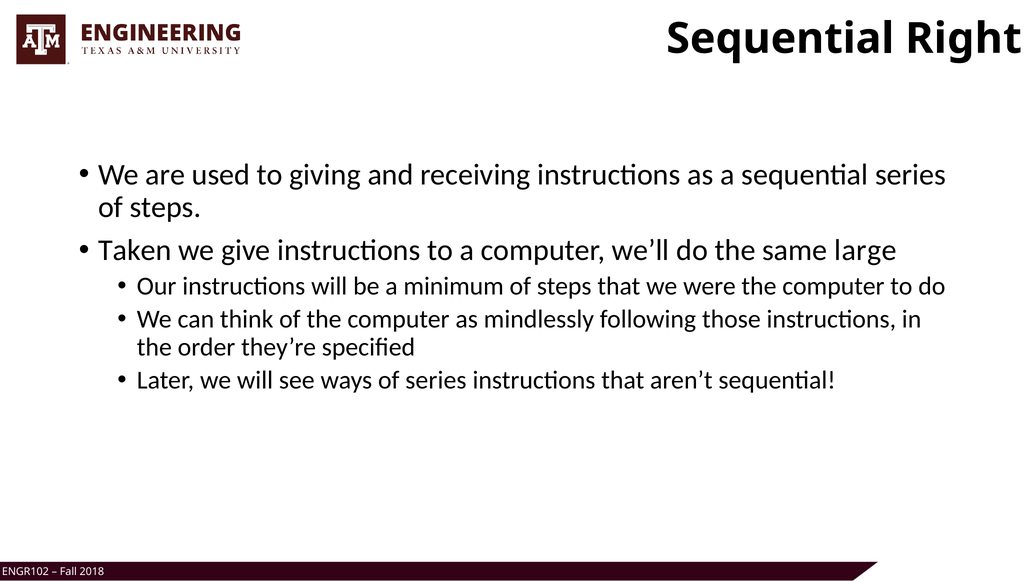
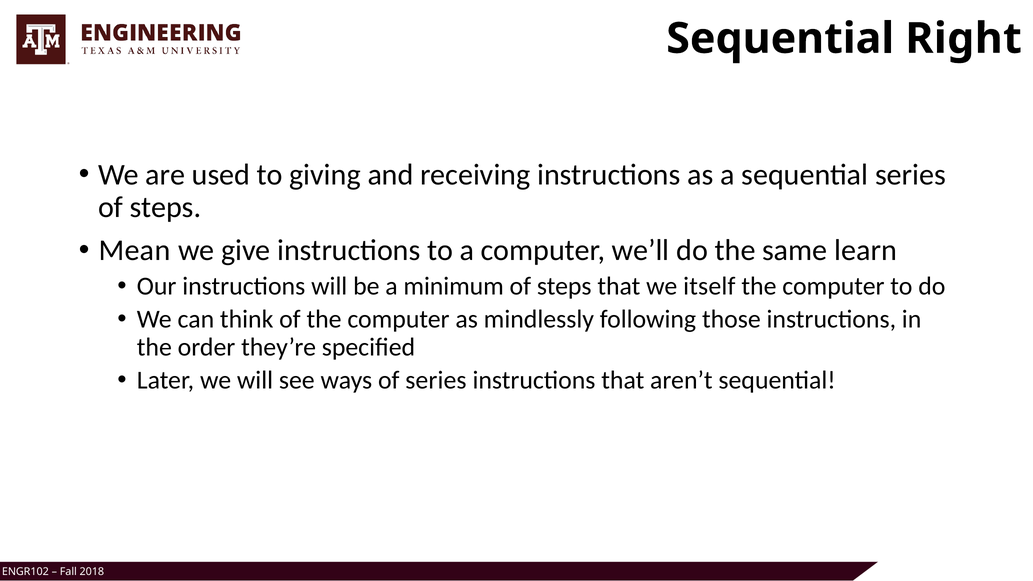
Taken: Taken -> Mean (135, 251)
large: large -> learn (866, 251)
were: were -> itself (709, 286)
